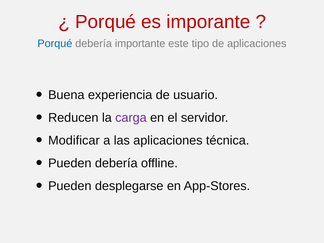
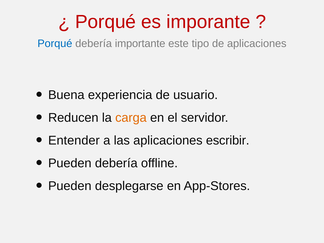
carga colour: purple -> orange (131, 118)
Modificar: Modificar -> Entender (74, 140)
técnica: técnica -> escribir (228, 140)
